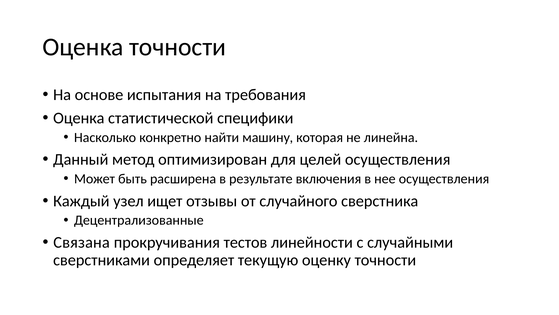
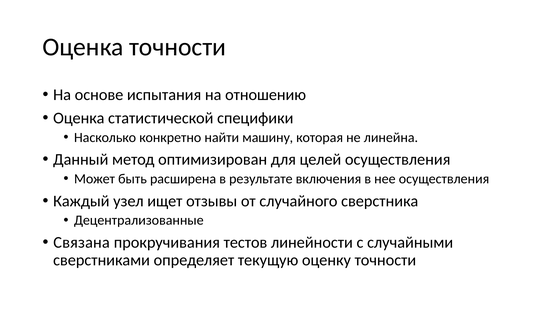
требования: требования -> отношению (266, 94)
